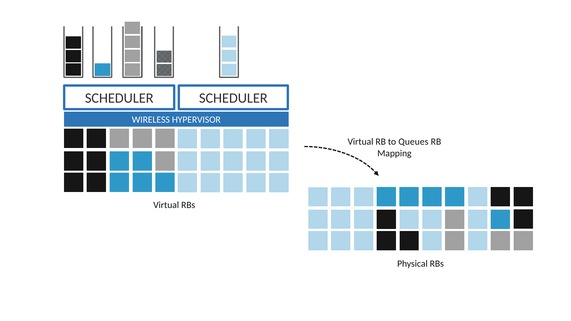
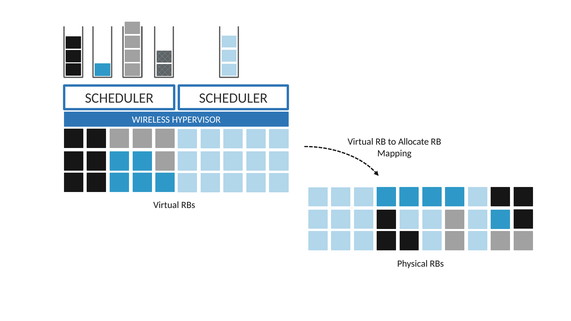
Queues: Queues -> Allocate (414, 142)
